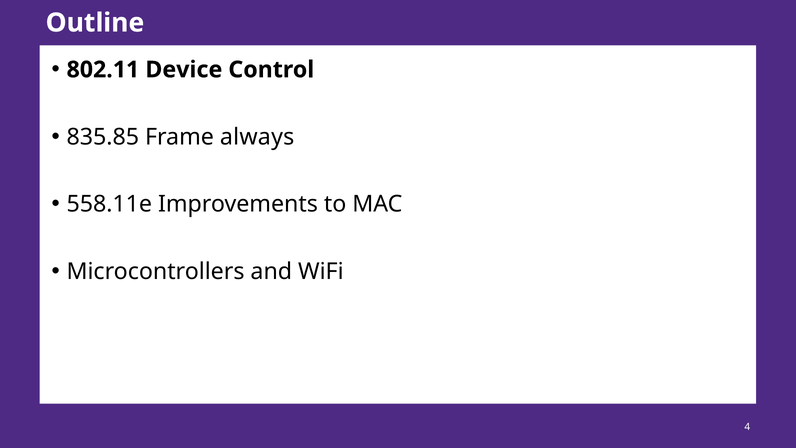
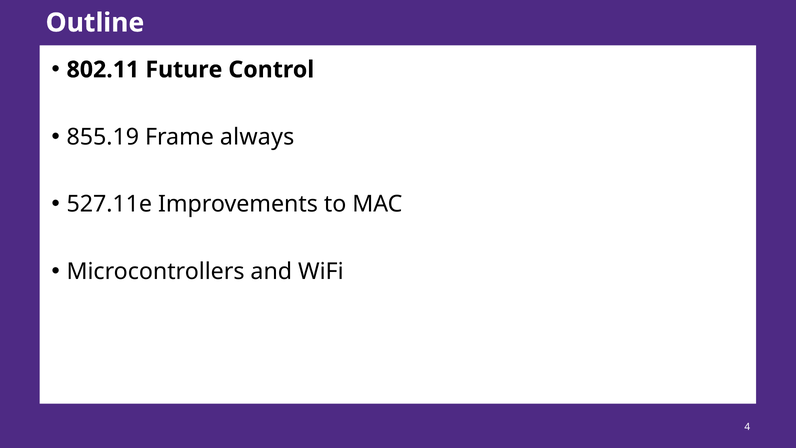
Device: Device -> Future (184, 70)
835.85: 835.85 -> 855.19 (103, 137)
558.11e: 558.11e -> 527.11e (109, 204)
